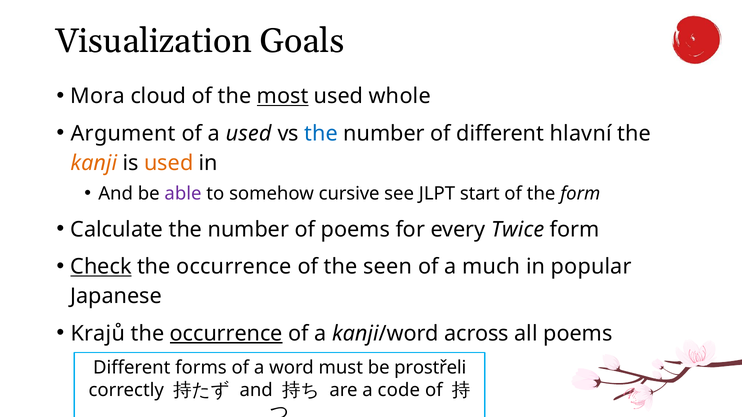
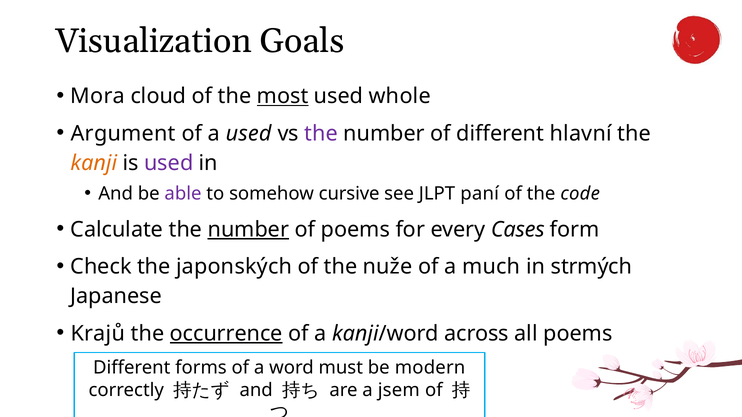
the colour: blue -> purple (321, 134)
used colour: orange -> purple (169, 163)
start: start -> paní (480, 194)
the form: form -> code (580, 194)
number underline: none -> present (248, 230)
Twice: Twice -> Cases (518, 230)
Check underline: present -> none (101, 267)
occurrence: occurrence -> japonských (234, 267)
seen: seen -> nuže (388, 267)
popular: popular -> strmých (591, 267)
prostřeli: prostřeli -> modern (430, 368)
code: code -> jsem (399, 390)
